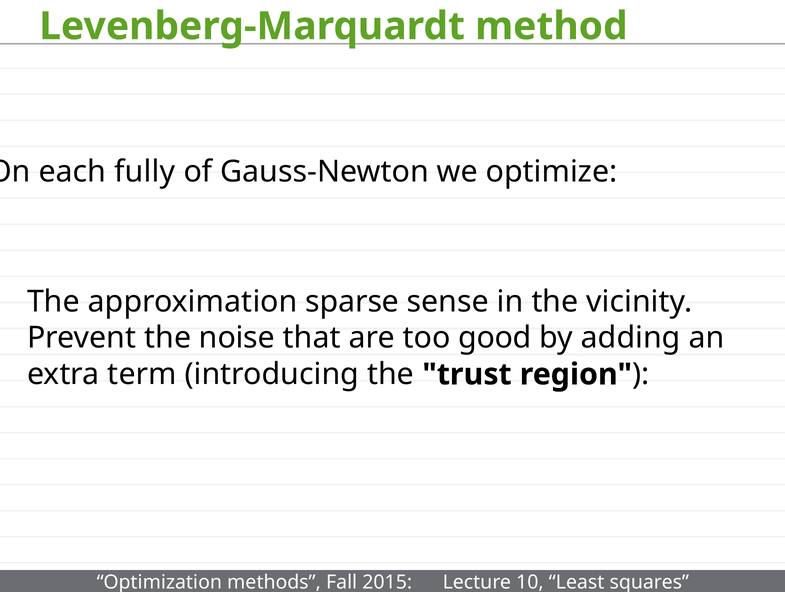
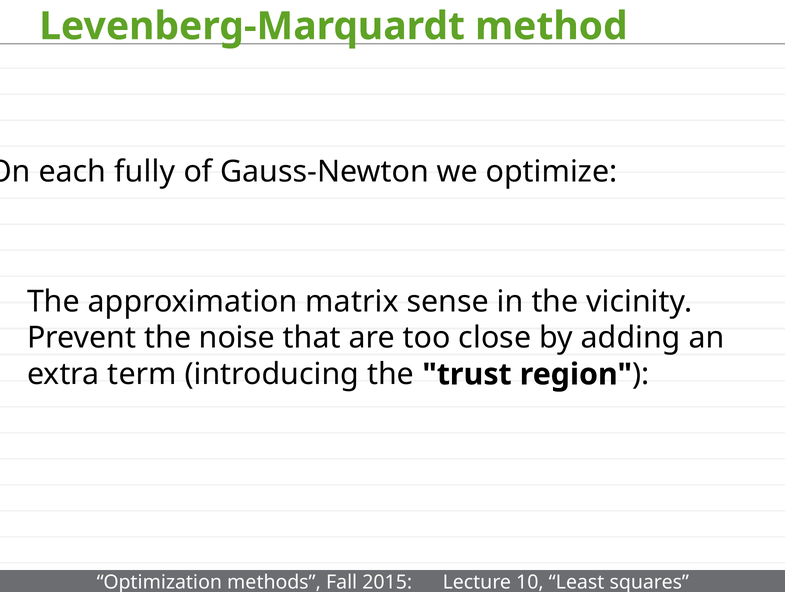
sparse: sparse -> matrix (352, 301)
good: good -> close (495, 338)
